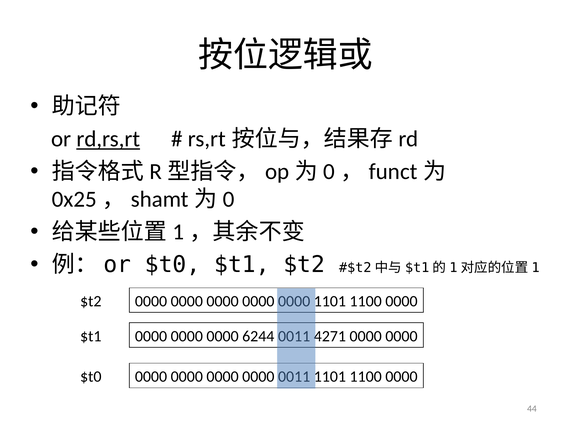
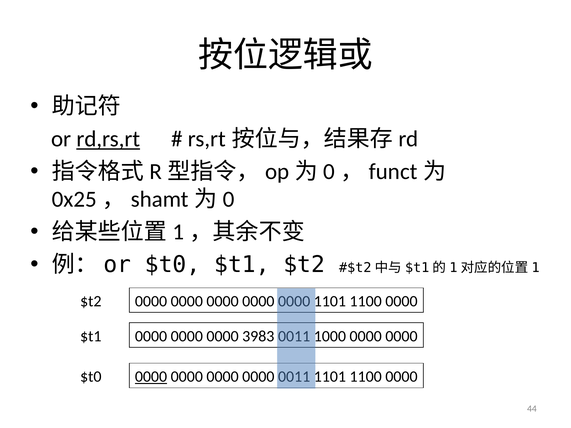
6244: 6244 -> 3983 (258, 336)
4271: 4271 -> 1000 (330, 336)
0000 underline: none -> present (151, 377)
